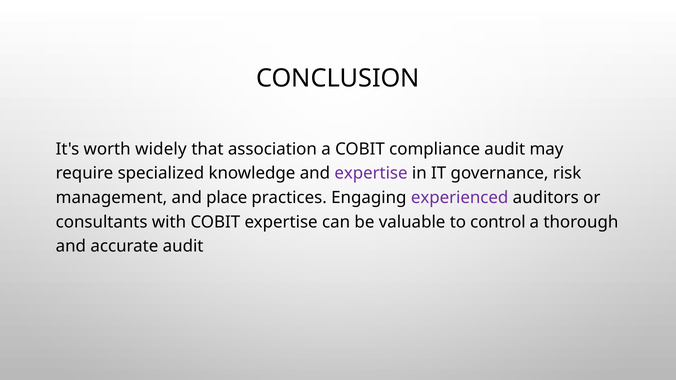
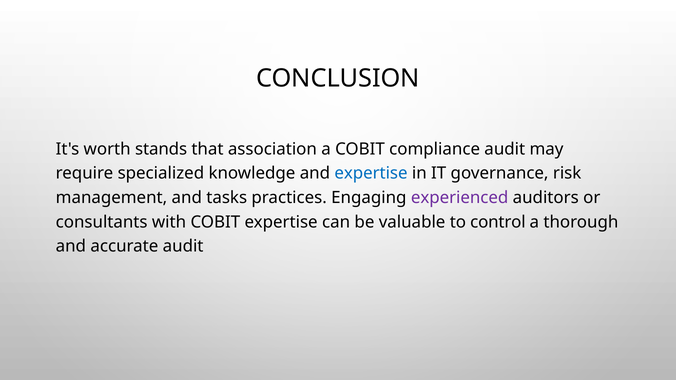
widely: widely -> stands (161, 149)
expertise colour: purple -> blue (371, 173)
place: place -> tasks (227, 198)
